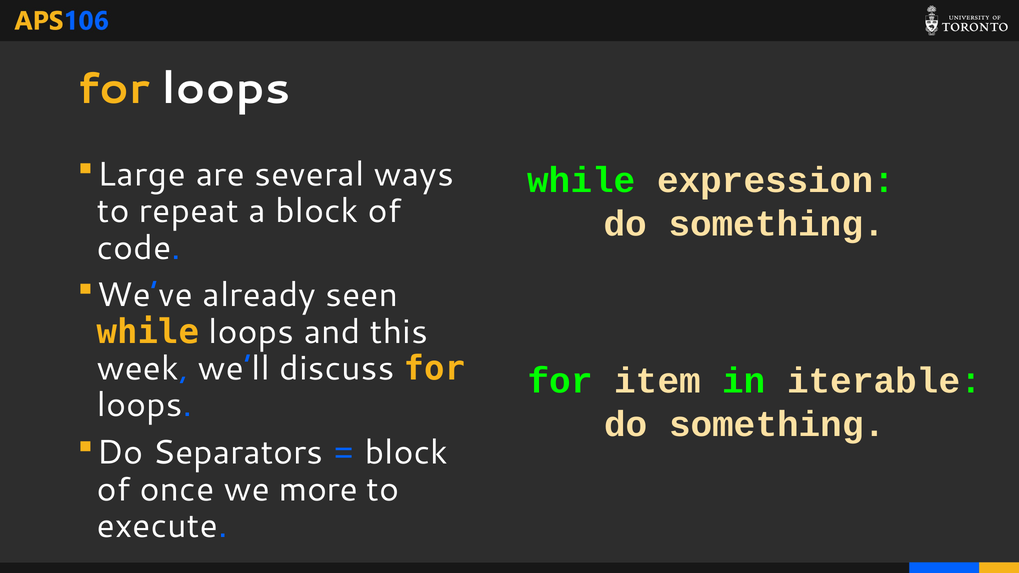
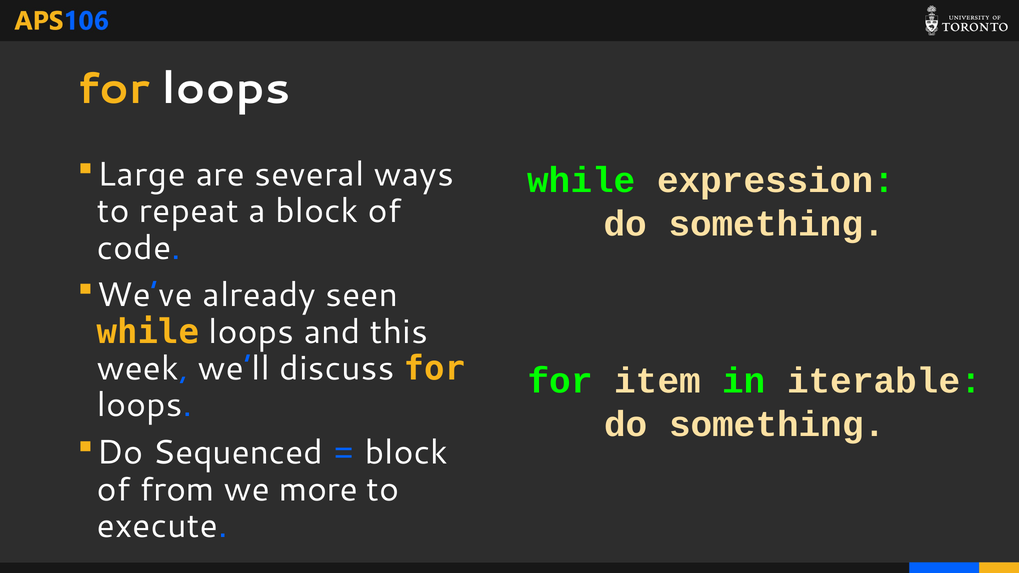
Separators: Separators -> Sequenced (238, 453)
once: once -> from (177, 489)
